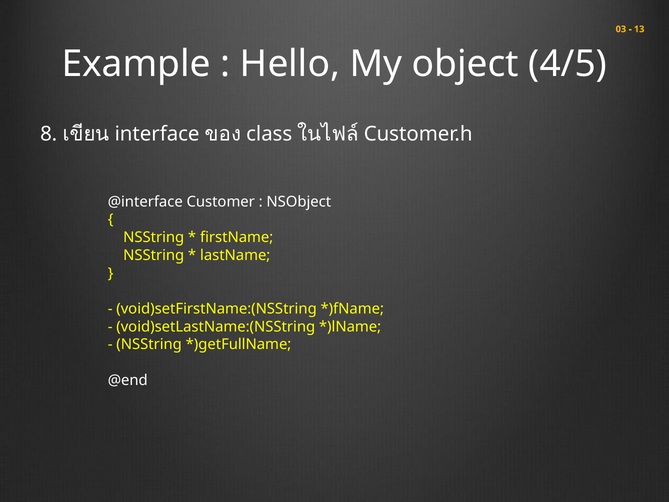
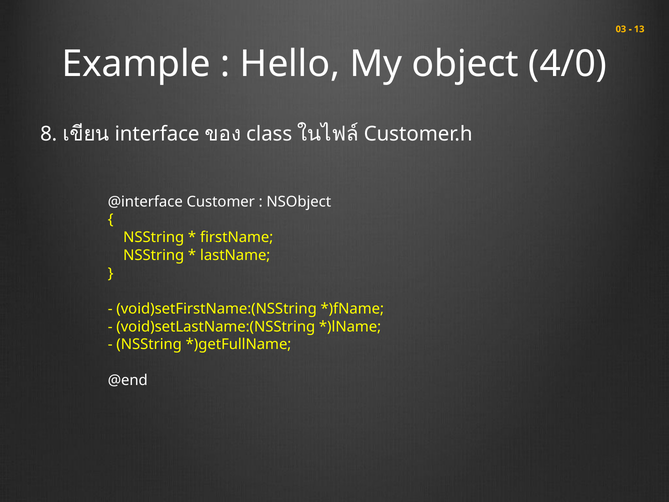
4/5: 4/5 -> 4/0 (568, 64)
